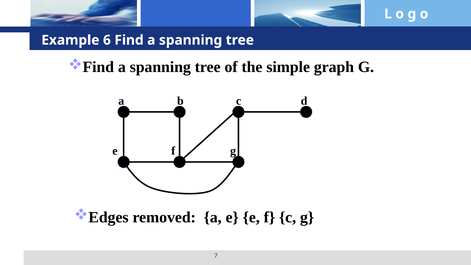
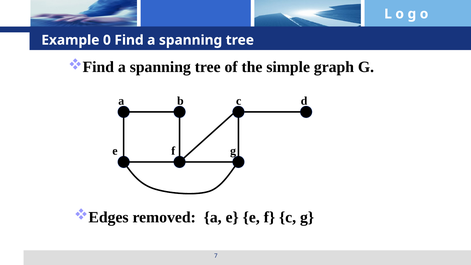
6: 6 -> 0 (107, 40)
